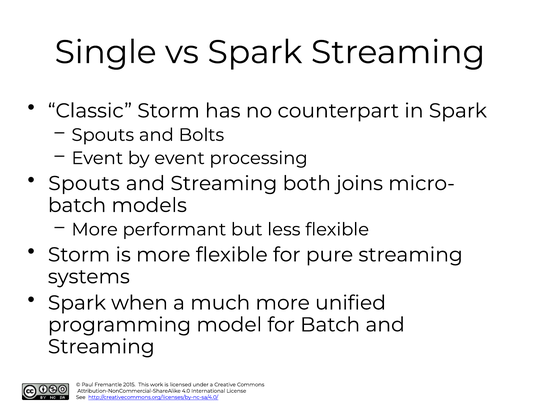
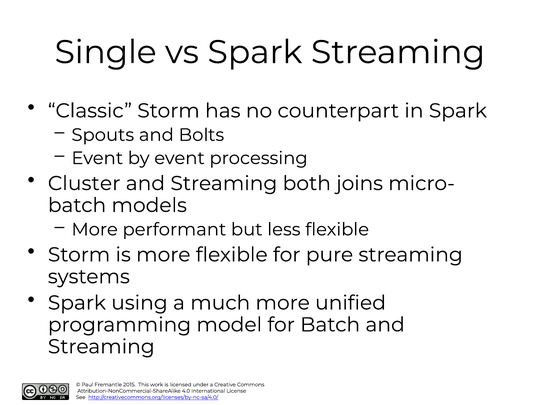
Spouts: Spouts -> Cluster (84, 183)
when: when -> using (139, 303)
